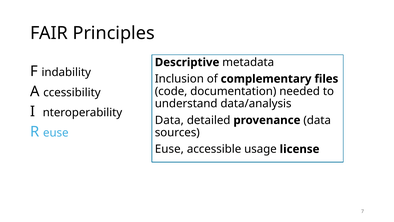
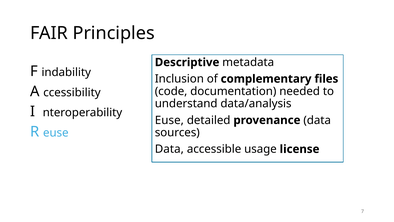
Data: Data -> Euse (169, 120)
Euse: Euse -> Data (169, 149)
